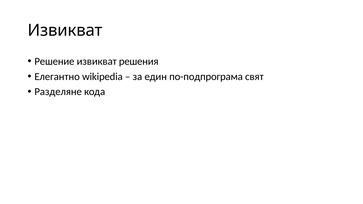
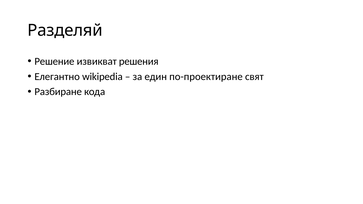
Извикват: Извикват -> Разделяй (65, 30)
по-подпрограма: по-подпрограма -> по-проектиране (206, 77)
Разделяне: Разделяне -> Разбиране (58, 92)
